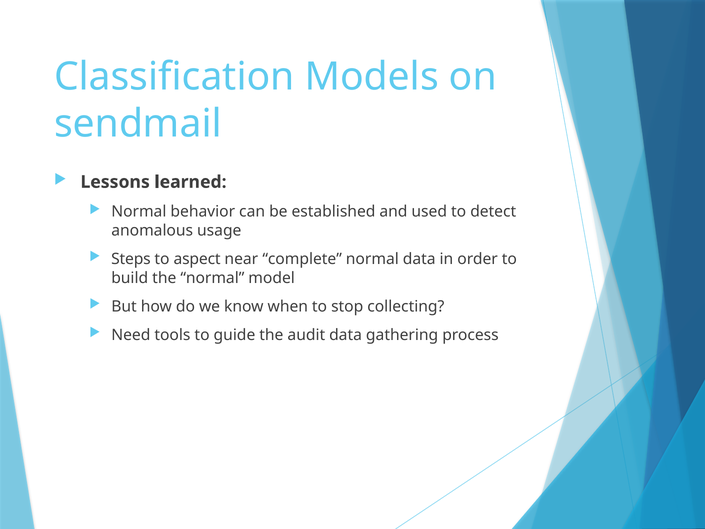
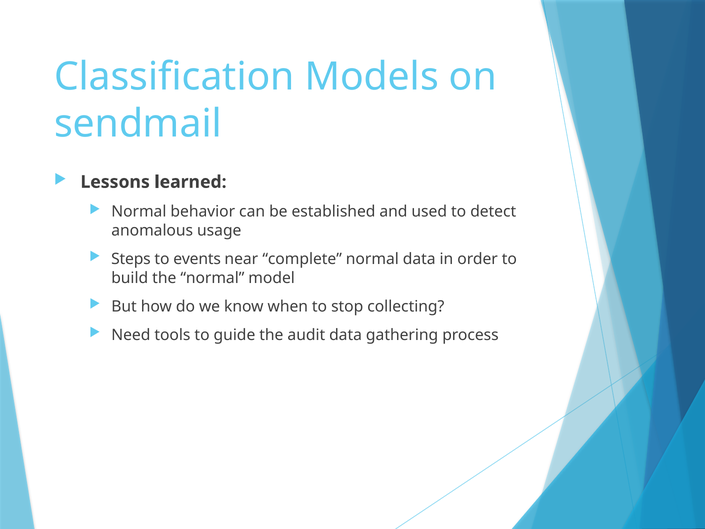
aspect: aspect -> events (197, 259)
